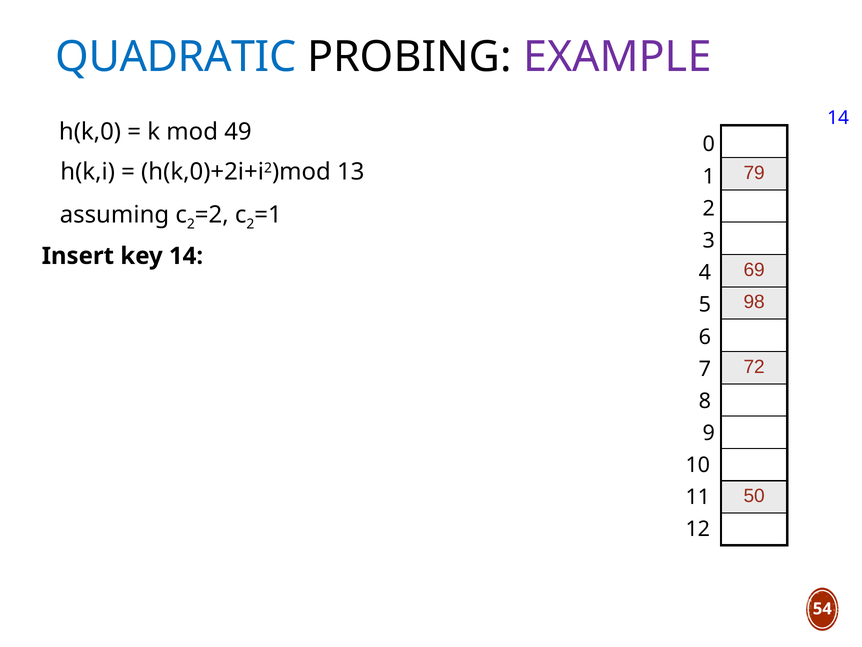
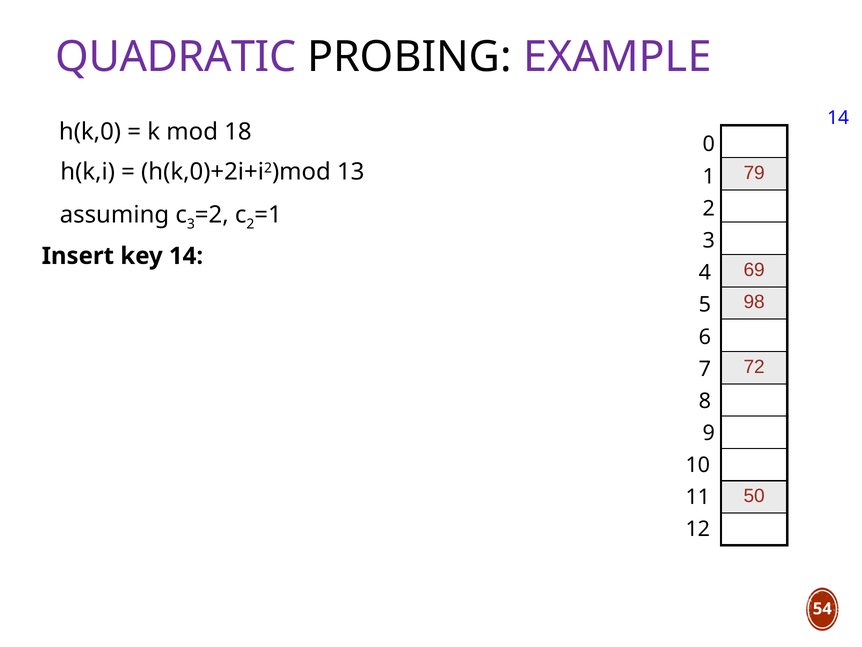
QUADRATIC colour: blue -> purple (176, 57)
49: 49 -> 18 (238, 132)
2: 2 -> 3 (191, 224)
